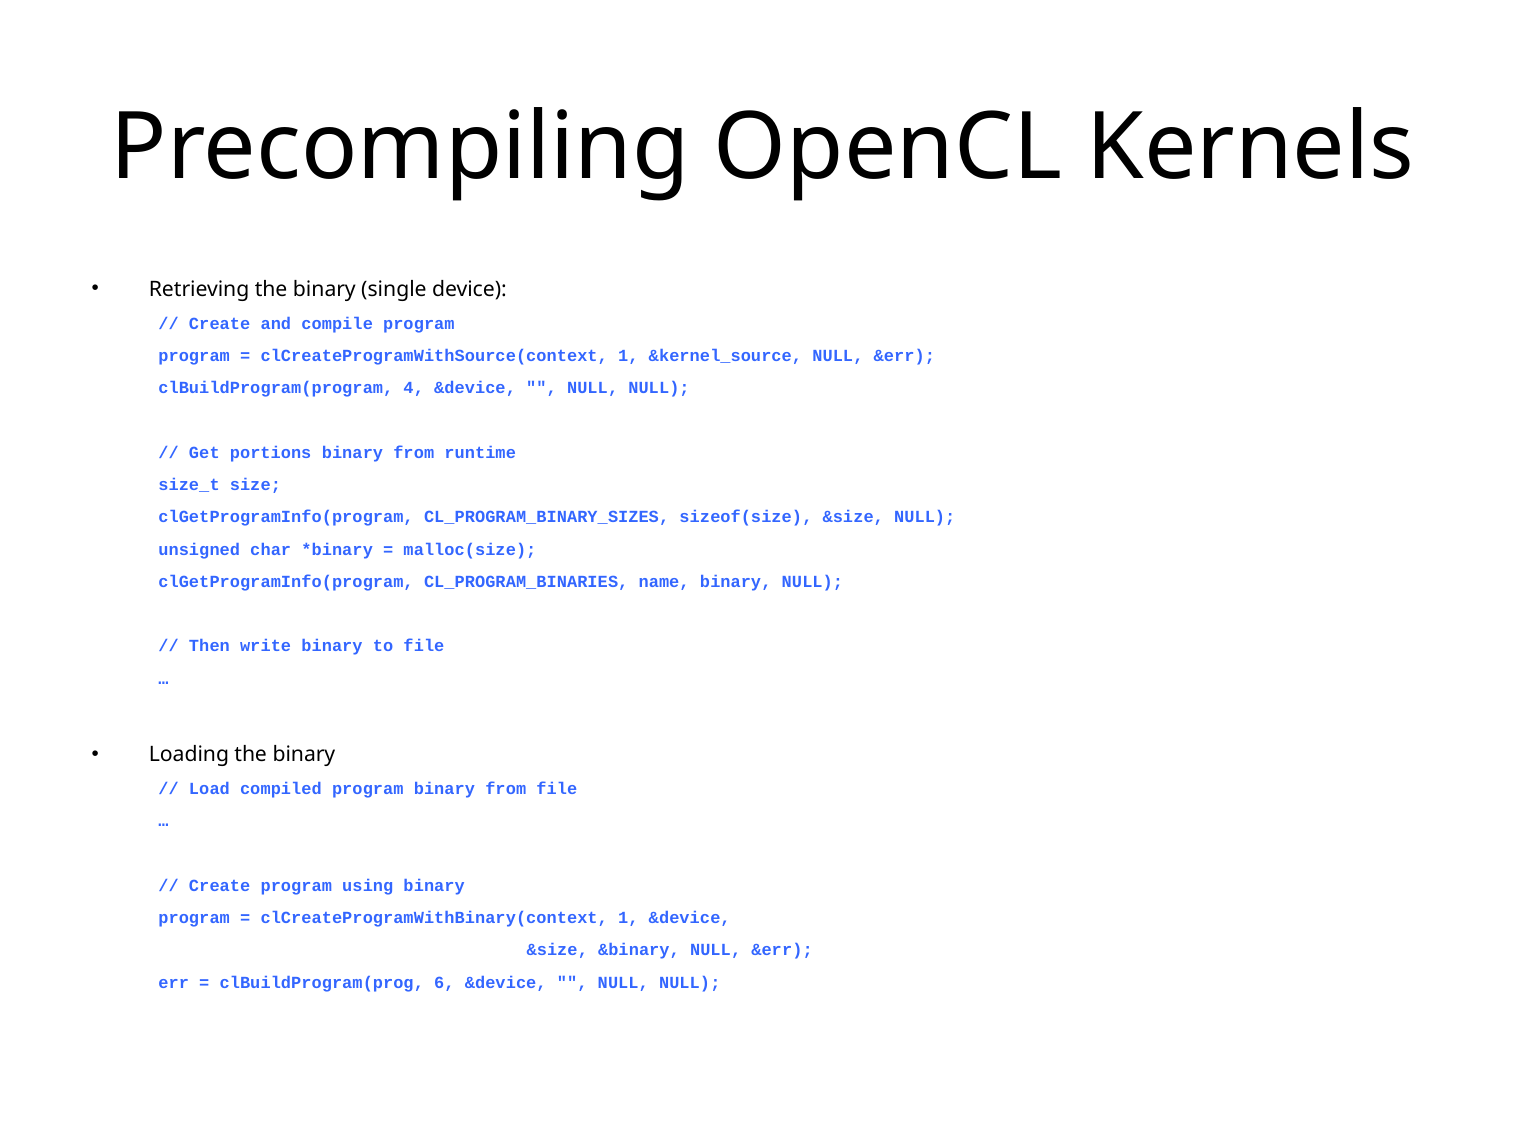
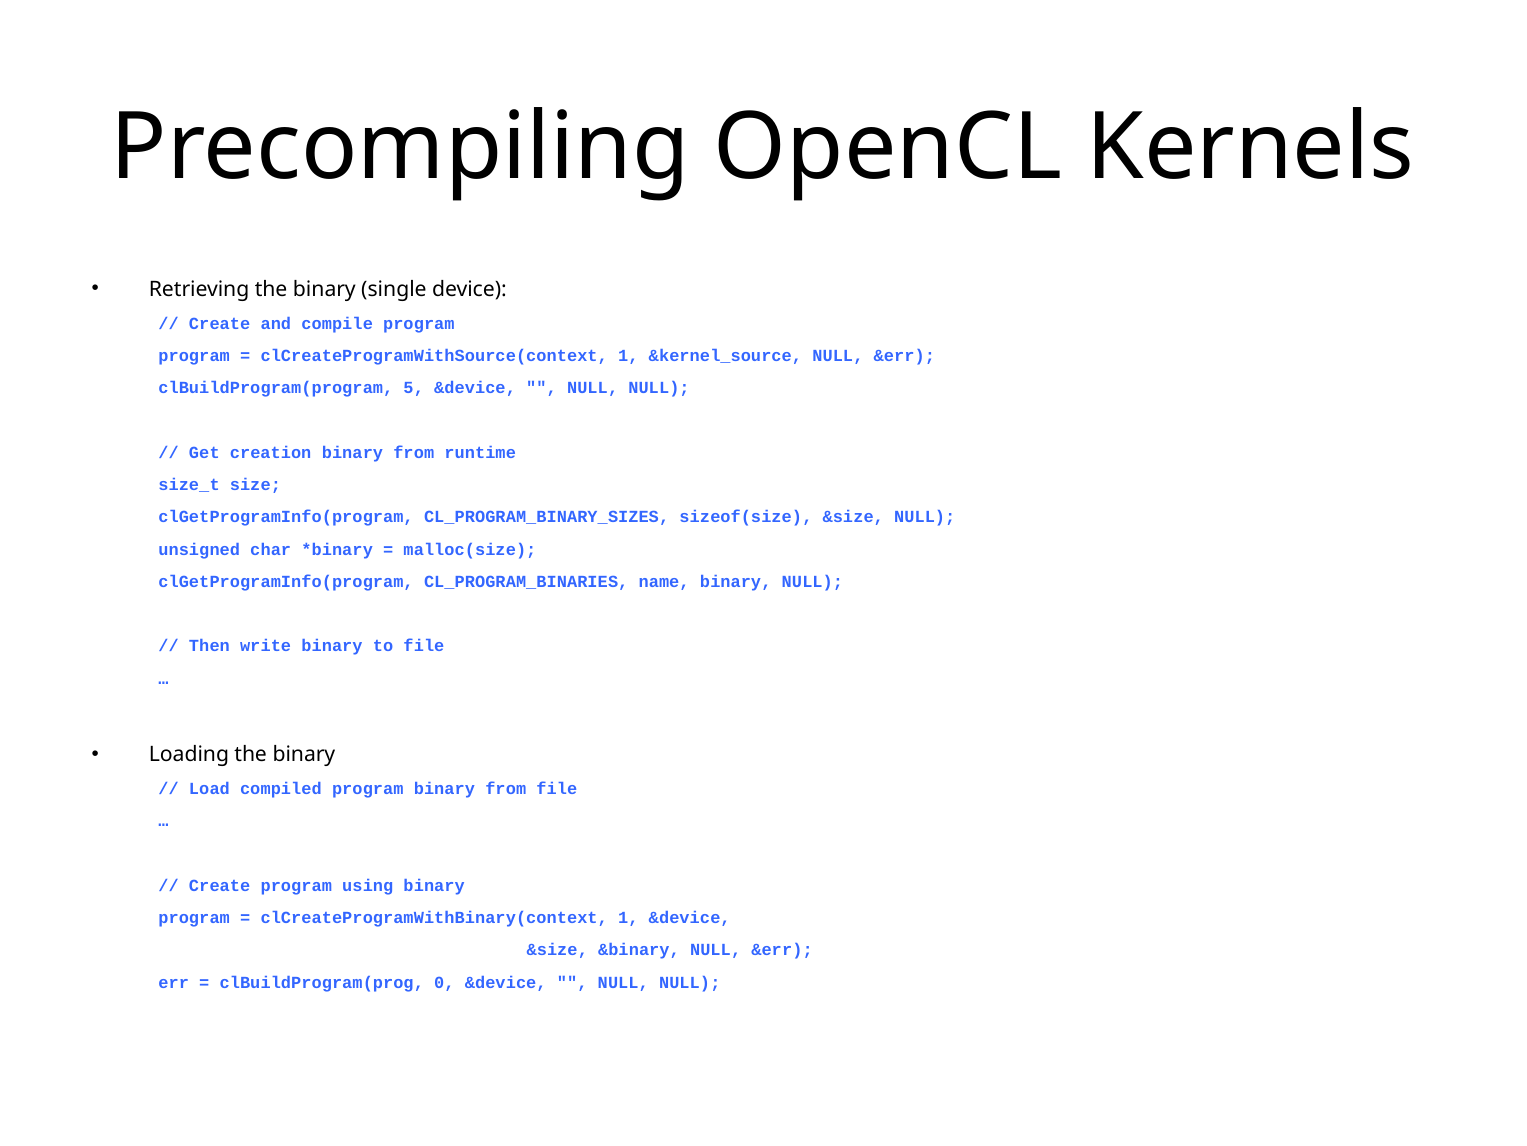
4: 4 -> 5 (414, 388)
portions: portions -> creation (271, 453)
6: 6 -> 0 (444, 982)
